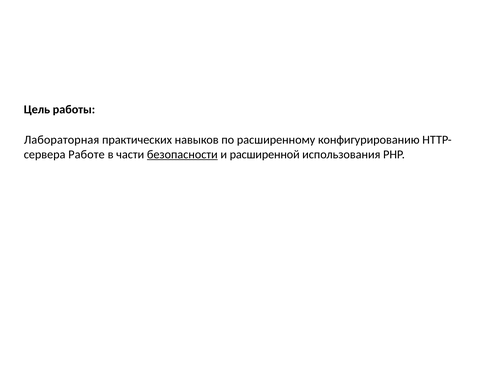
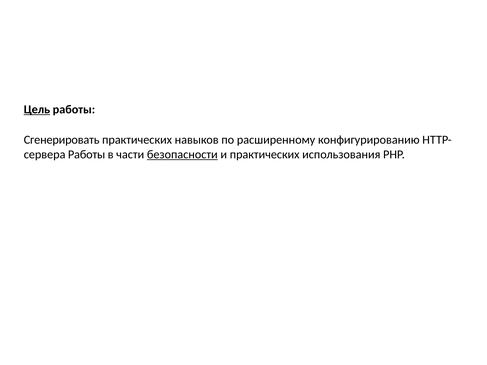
Цель underline: none -> present (37, 109)
Лабораторная: Лабораторная -> Сгенерировать (62, 140)
Работе: Работе -> Работы (87, 155)
и расширенной: расширенной -> практических (265, 155)
